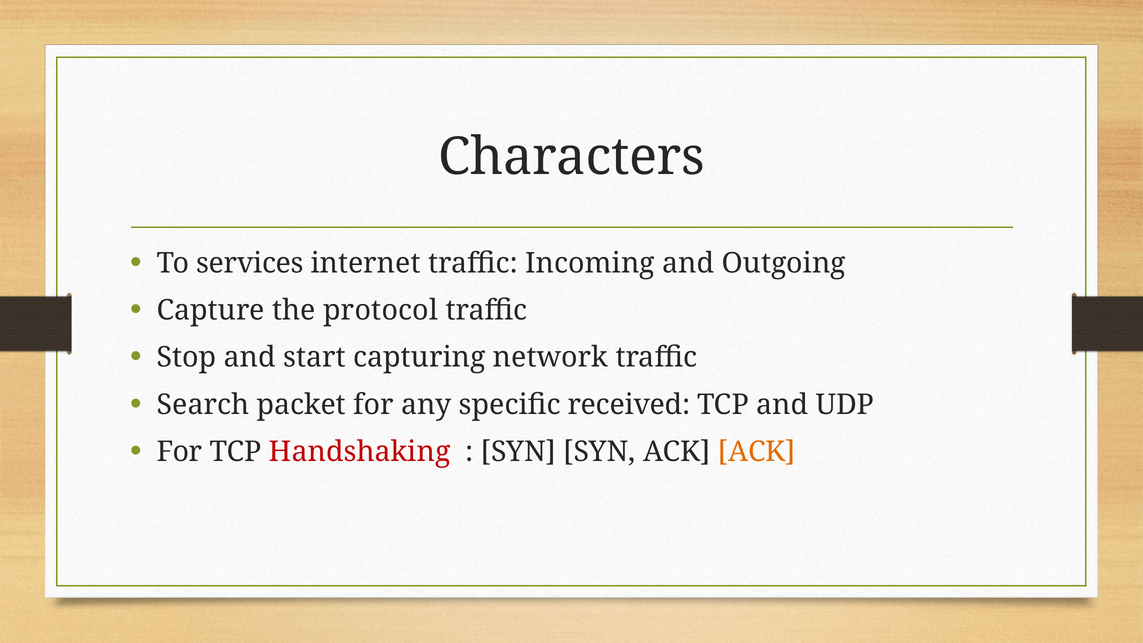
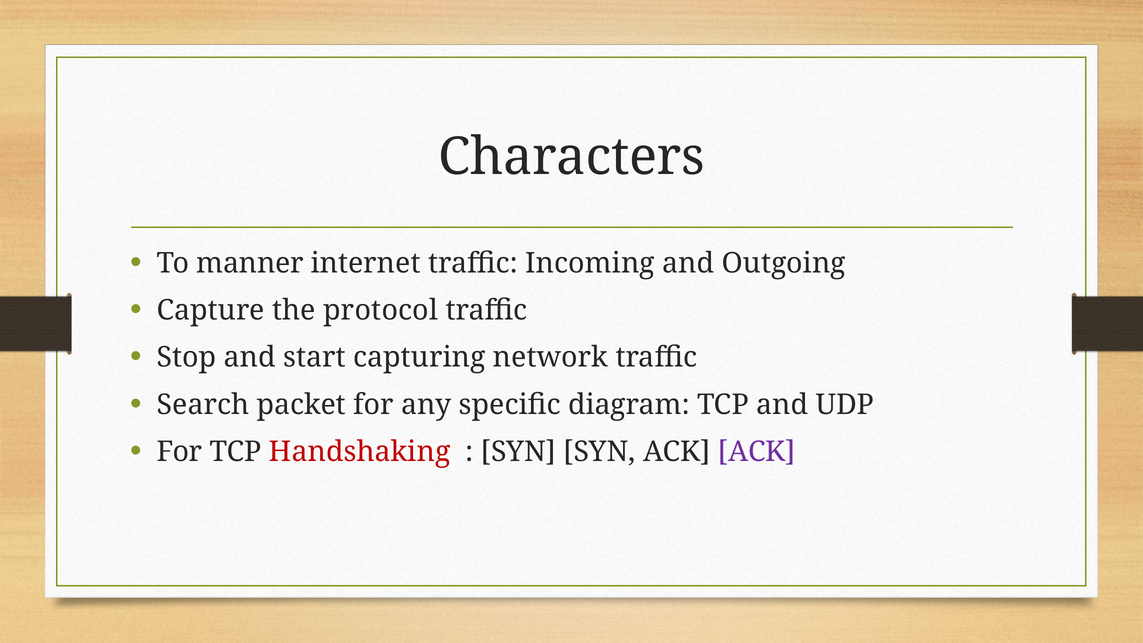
services: services -> manner (250, 263)
received: received -> diagram (629, 405)
ACK colour: orange -> purple (757, 452)
